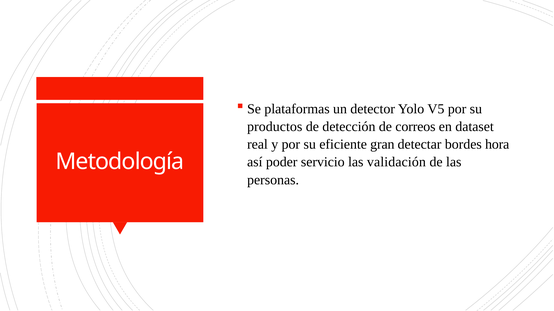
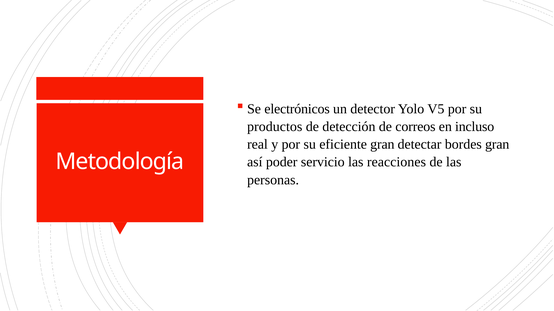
plataformas: plataformas -> electrónicos (297, 109)
dataset: dataset -> incluso (475, 127)
bordes hora: hora -> gran (497, 145)
validación: validación -> reacciones (396, 162)
